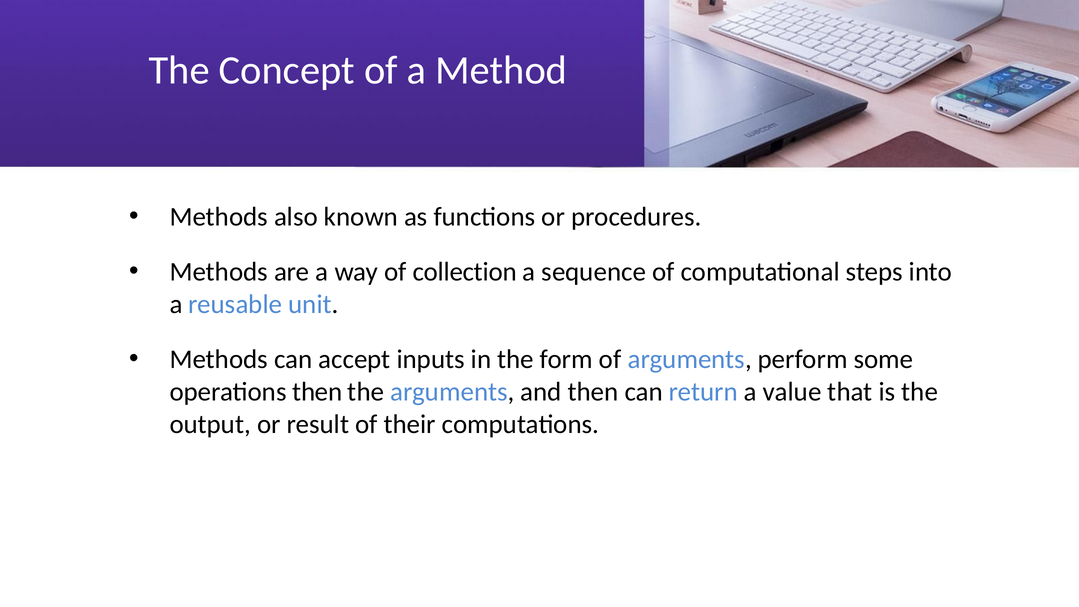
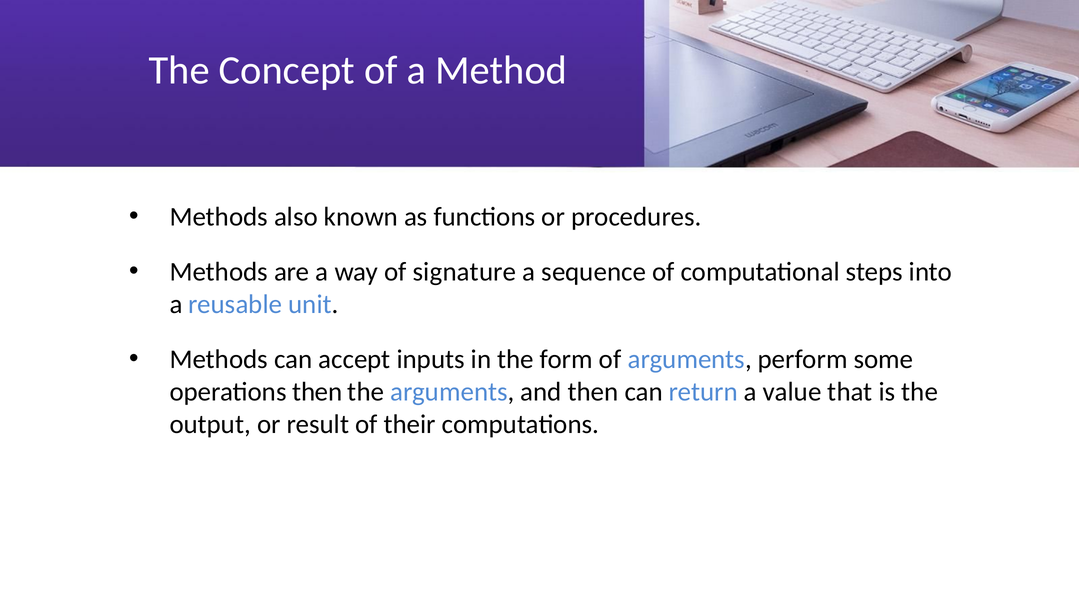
collection: collection -> signature (464, 272)
